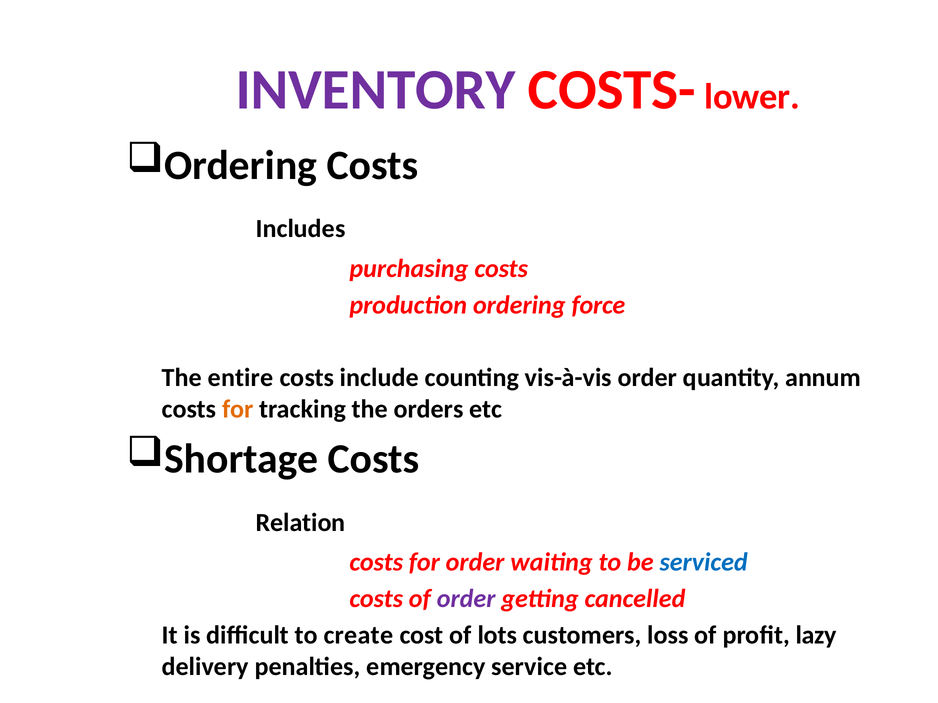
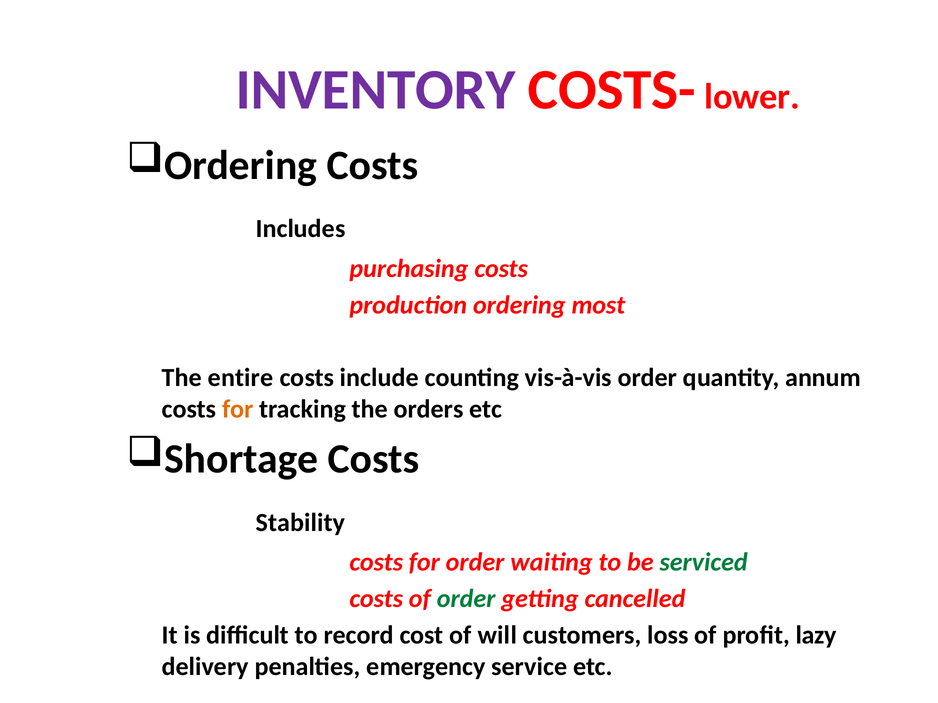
force: force -> most (598, 305)
Relation: Relation -> Stability (300, 523)
serviced colour: blue -> green (704, 563)
order colour: purple -> green (466, 599)
create: create -> record (359, 636)
lots: lots -> will (497, 636)
